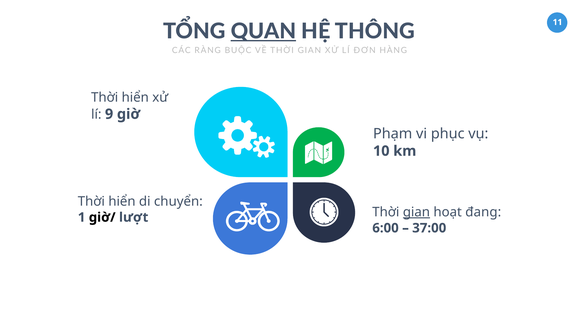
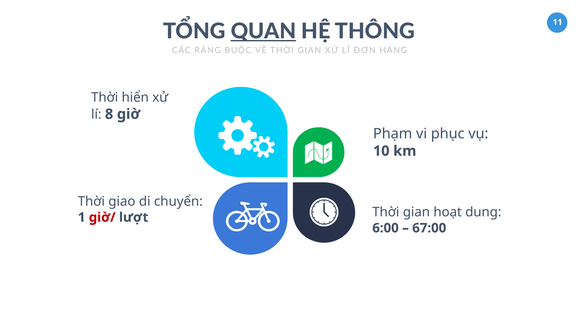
9: 9 -> 8 (109, 114)
hiển: hiển -> giao (122, 202)
gian underline: present -> none (416, 212)
đang: đang -> dụng (483, 212)
giờ/ colour: black -> red (102, 217)
37:00: 37:00 -> 67:00 (429, 228)
